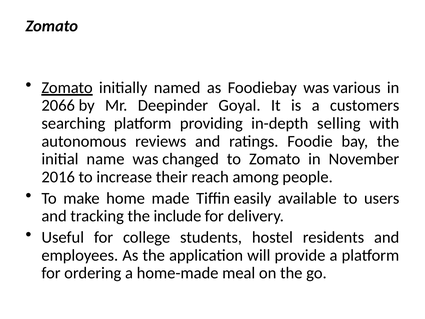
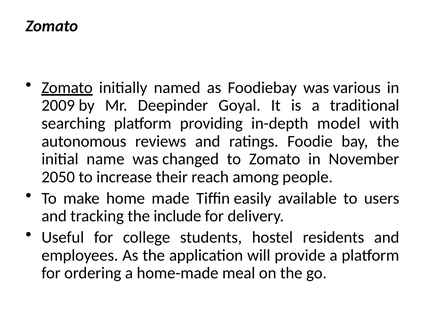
2066: 2066 -> 2009 (58, 105)
customers: customers -> traditional (365, 105)
selling: selling -> model (339, 123)
2016: 2016 -> 2050 (58, 177)
